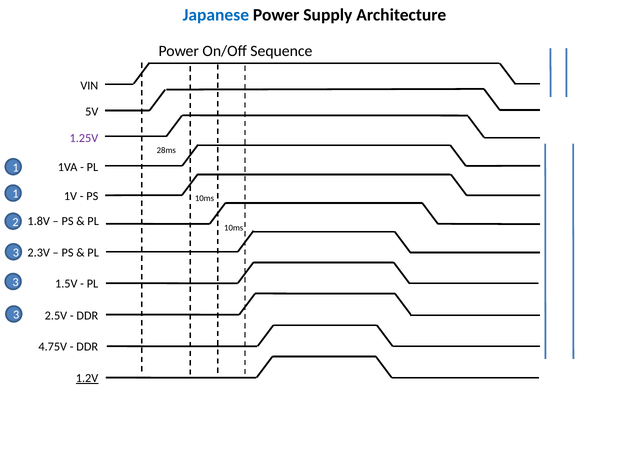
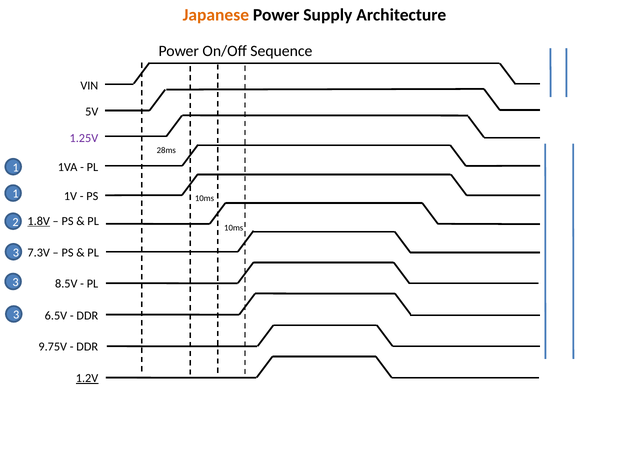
Japanese colour: blue -> orange (216, 15)
1.8V underline: none -> present (39, 221)
2.3V: 2.3V -> 7.3V (39, 252)
1.5V: 1.5V -> 8.5V (66, 283)
2.5V: 2.5V -> 6.5V (56, 315)
4.75V: 4.75V -> 9.75V (53, 347)
